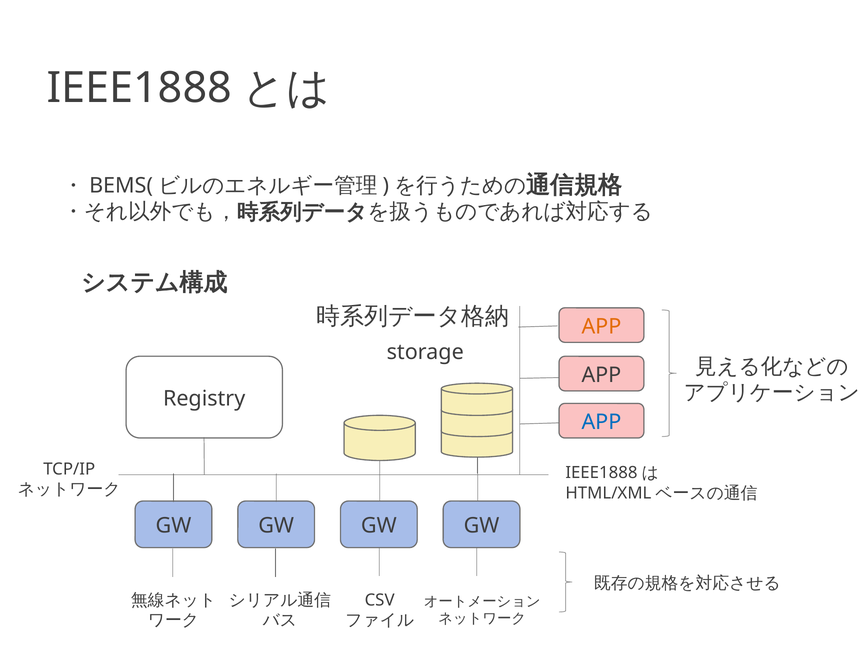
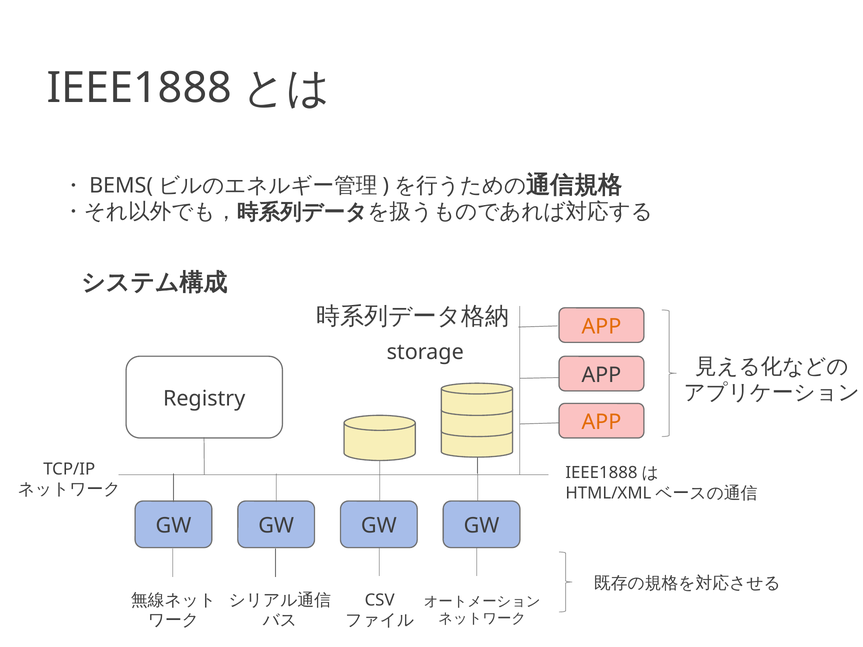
APP colour: blue -> orange (601, 422)
